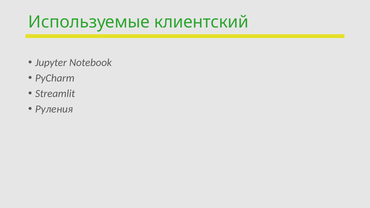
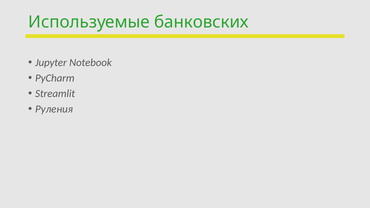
клиентский: клиентский -> банковских (201, 22)
